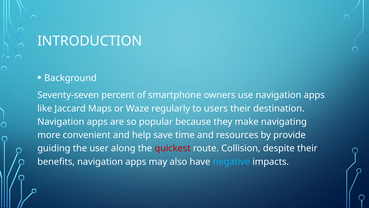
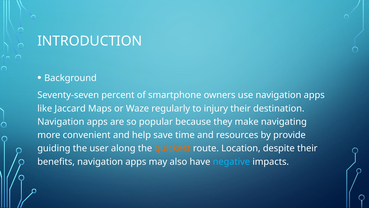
users: users -> injury (216, 108)
quickest colour: red -> orange (173, 148)
Collision: Collision -> Location (241, 148)
